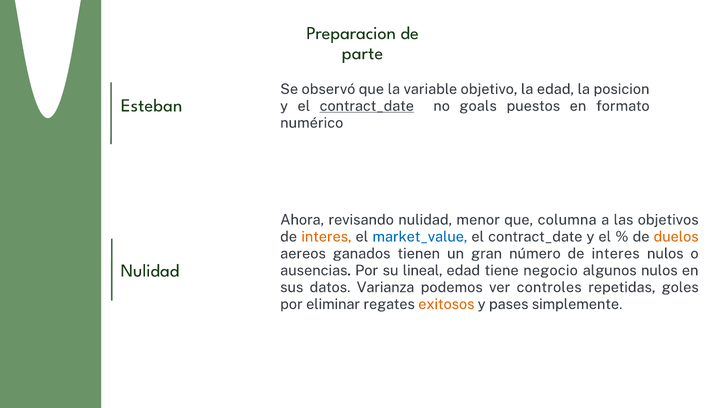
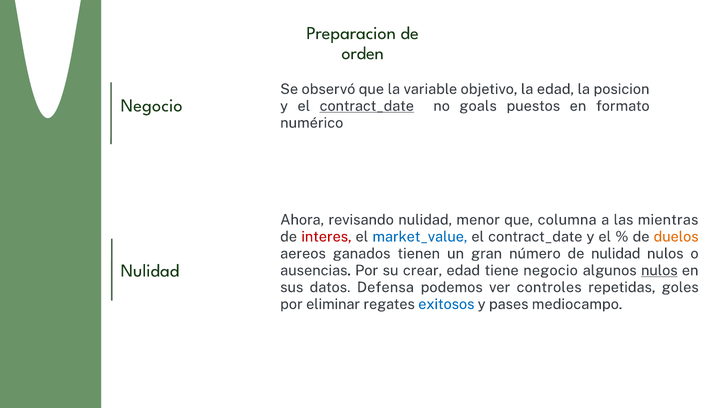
parte: parte -> orden (363, 53)
Esteban: Esteban -> Negocio (152, 105)
objetivos: objetivos -> mientras (668, 220)
interes colour: orange -> red (326, 237)
número de interes: interes -> nulidad (616, 253)
lineal: lineal -> crear (423, 270)
nulos underline: none -> present (659, 270)
Varianza: Varianza -> Defensa (385, 287)
exitosos colour: orange -> blue (446, 304)
simplemente: simplemente -> mediocampo (577, 304)
